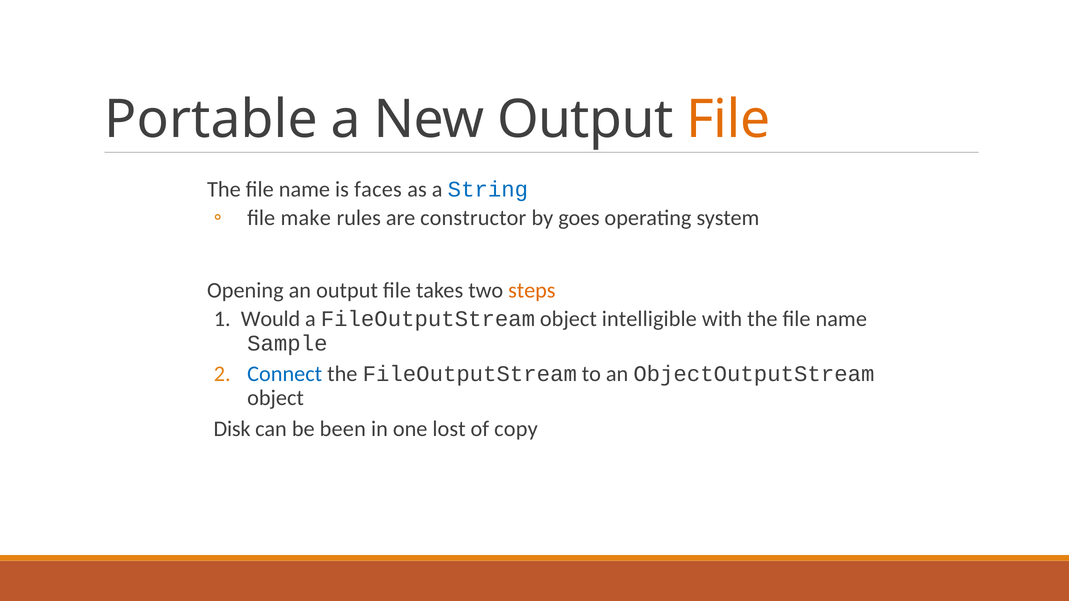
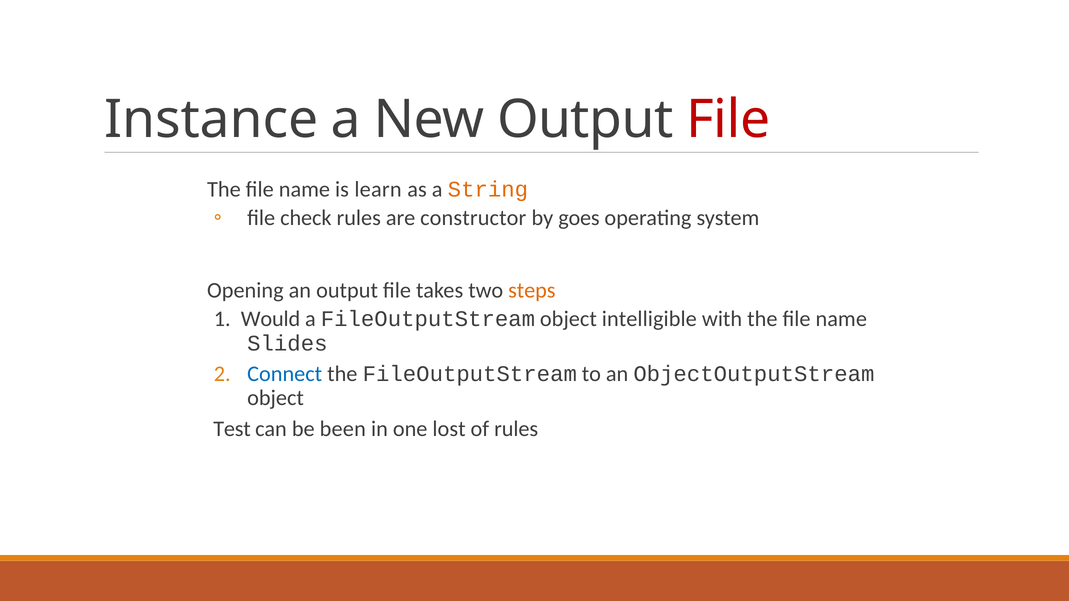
Portable: Portable -> Instance (211, 120)
File colour: orange -> red (728, 120)
faces: faces -> learn (378, 190)
String colour: blue -> orange (488, 190)
make: make -> check (306, 218)
Sample: Sample -> Slides (287, 343)
Disk: Disk -> Test (232, 429)
of copy: copy -> rules (516, 429)
